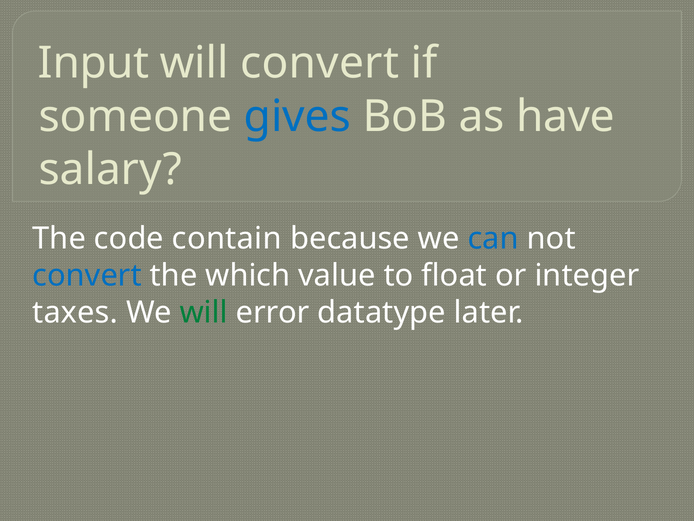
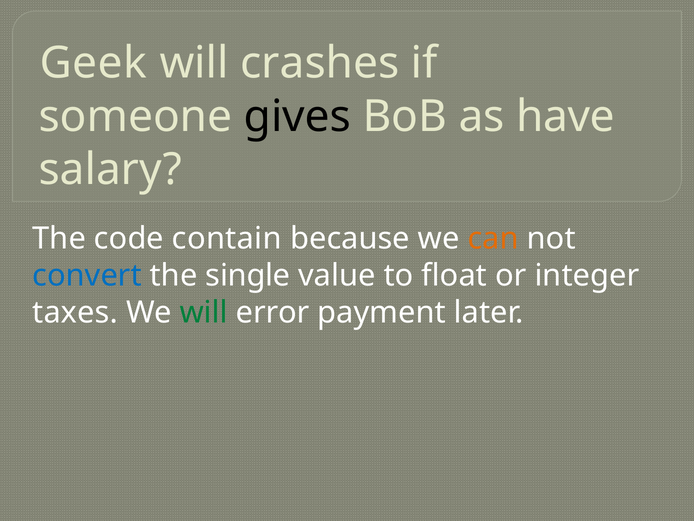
Input: Input -> Geek (93, 63)
will convert: convert -> crashes (320, 63)
gives colour: blue -> black (298, 116)
can colour: blue -> orange (493, 238)
which: which -> single (248, 275)
datatype: datatype -> payment (382, 312)
